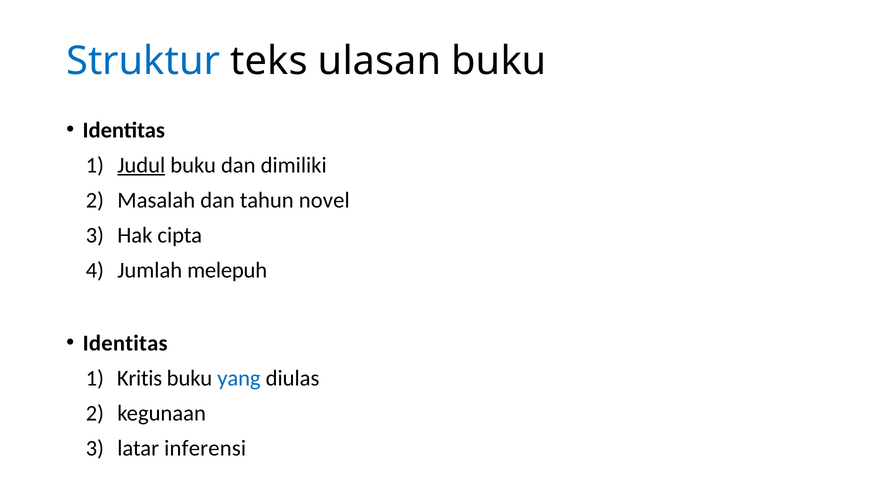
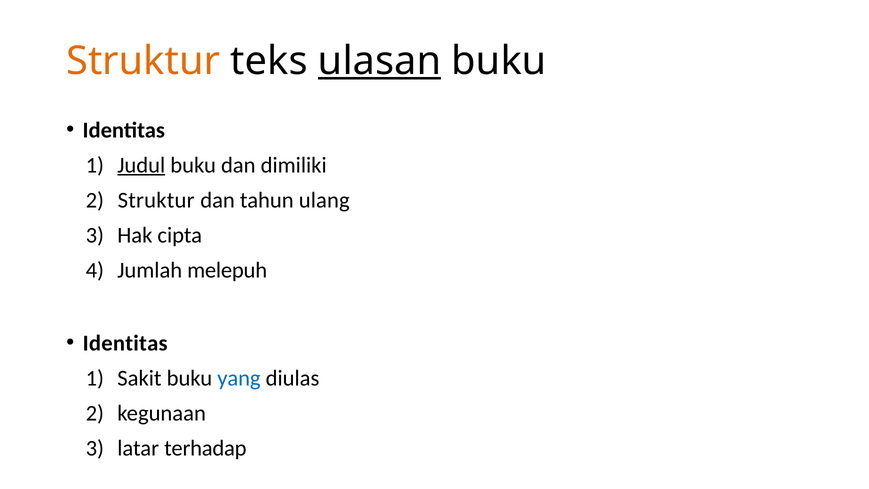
Struktur colour: blue -> orange (143, 61)
ulasan underline: none -> present (380, 61)
Masalah: Masalah -> Struktur (156, 200)
novel: novel -> ulang (324, 200)
Kritis: Kritis -> Sakit (139, 378)
inferensi: inferensi -> terhadap (205, 448)
